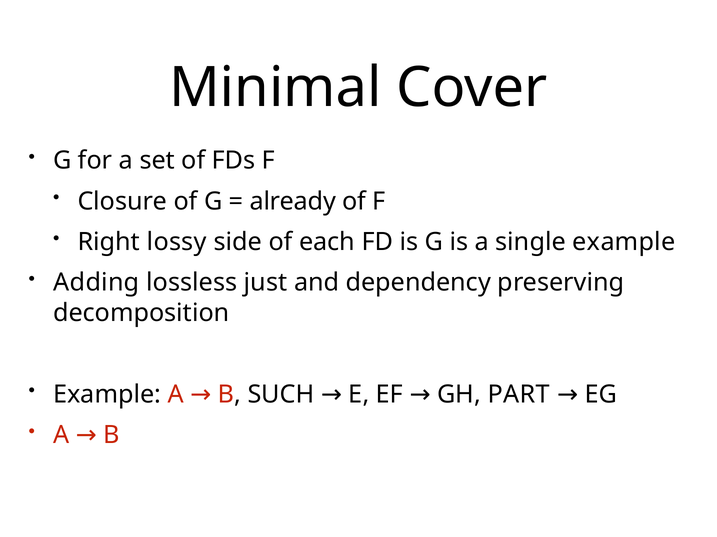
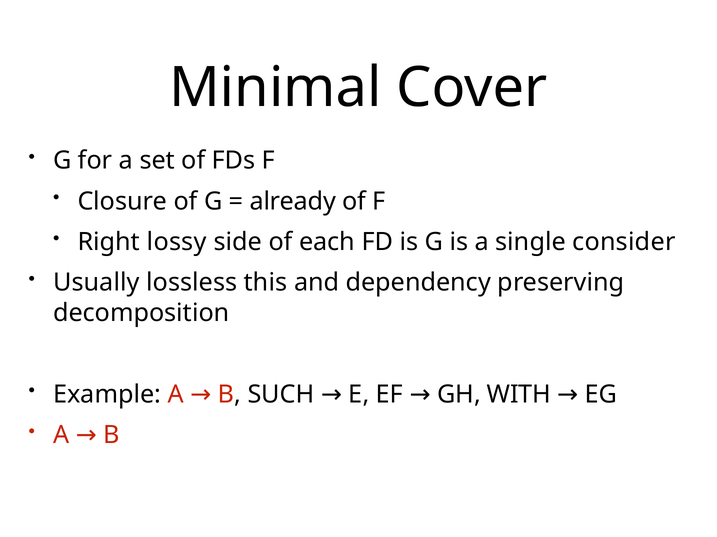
single example: example -> consider (624, 242)
Adding: Adding -> Usually (96, 283)
just: just -> this (266, 283)
PART: PART -> WITH (519, 395)
